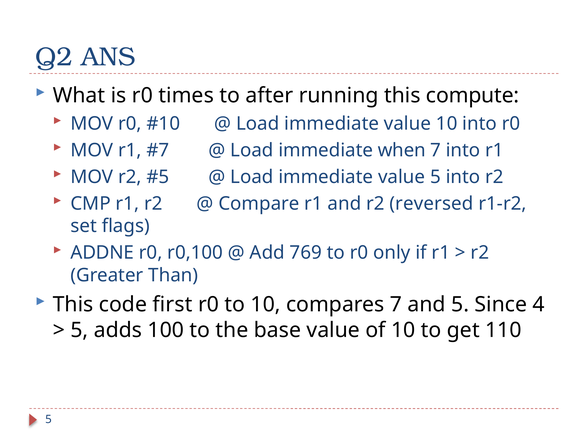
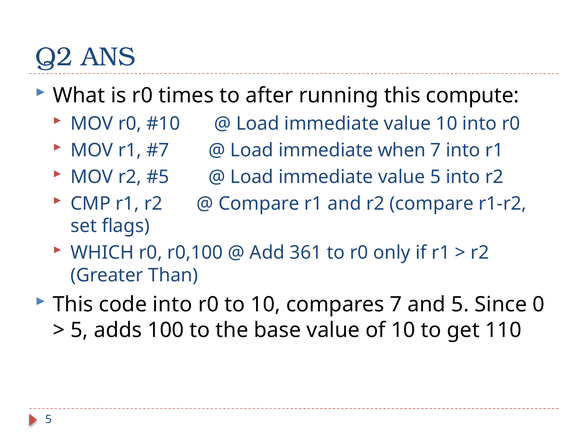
r2 reversed: reversed -> compare (432, 204)
ADDNE: ADDNE -> WHICH (102, 253)
769: 769 -> 361 (306, 253)
code first: first -> into (172, 305)
4: 4 -> 0 (539, 305)
